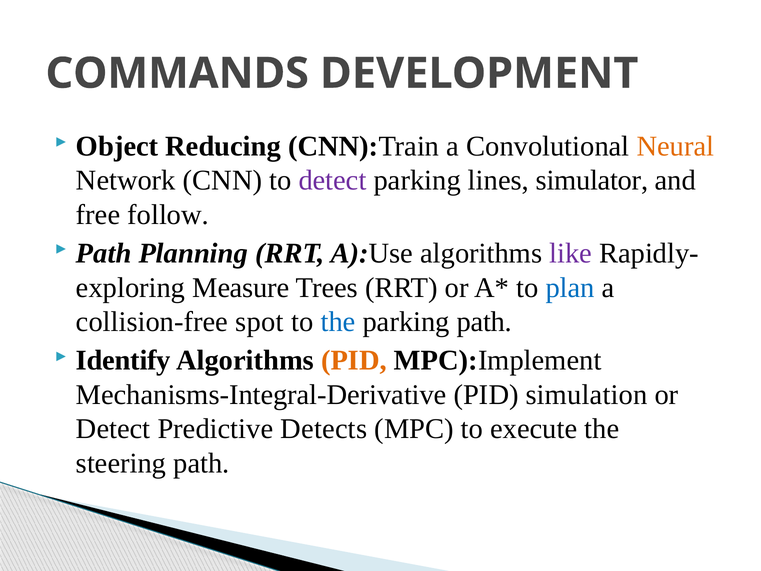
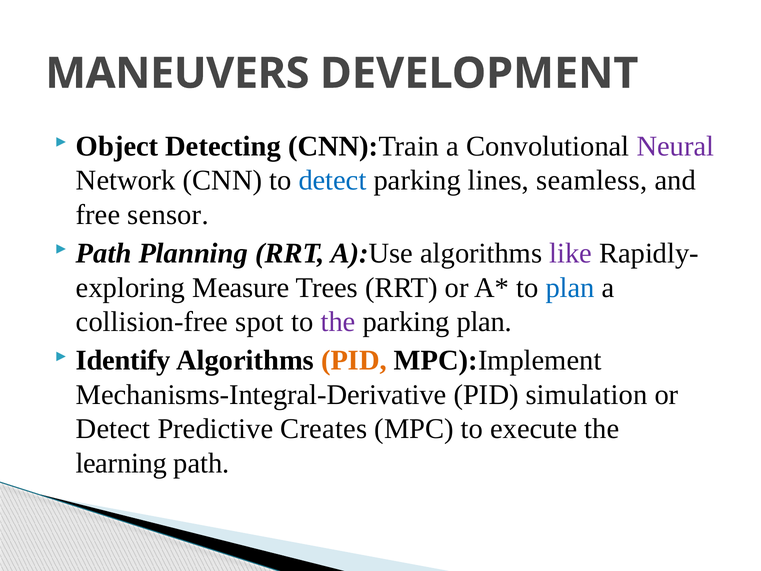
COMMANDS: COMMANDS -> MANEUVERS (177, 73)
Reducing: Reducing -> Detecting (223, 146)
Neural colour: orange -> purple (675, 146)
detect colour: purple -> blue (333, 180)
simulator: simulator -> seamless (592, 180)
follow: follow -> sensor (168, 215)
the colour: blue -> purple (338, 322)
parking path: path -> plan (484, 322)
Detects: Detects -> Creates (324, 429)
steering: steering -> learning (121, 463)
